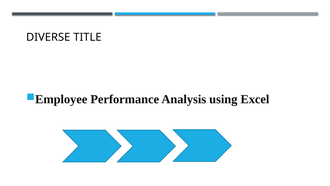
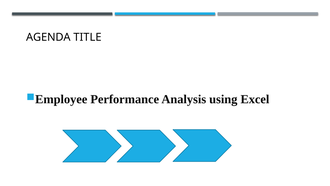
DIVERSE: DIVERSE -> AGENDA (48, 37)
